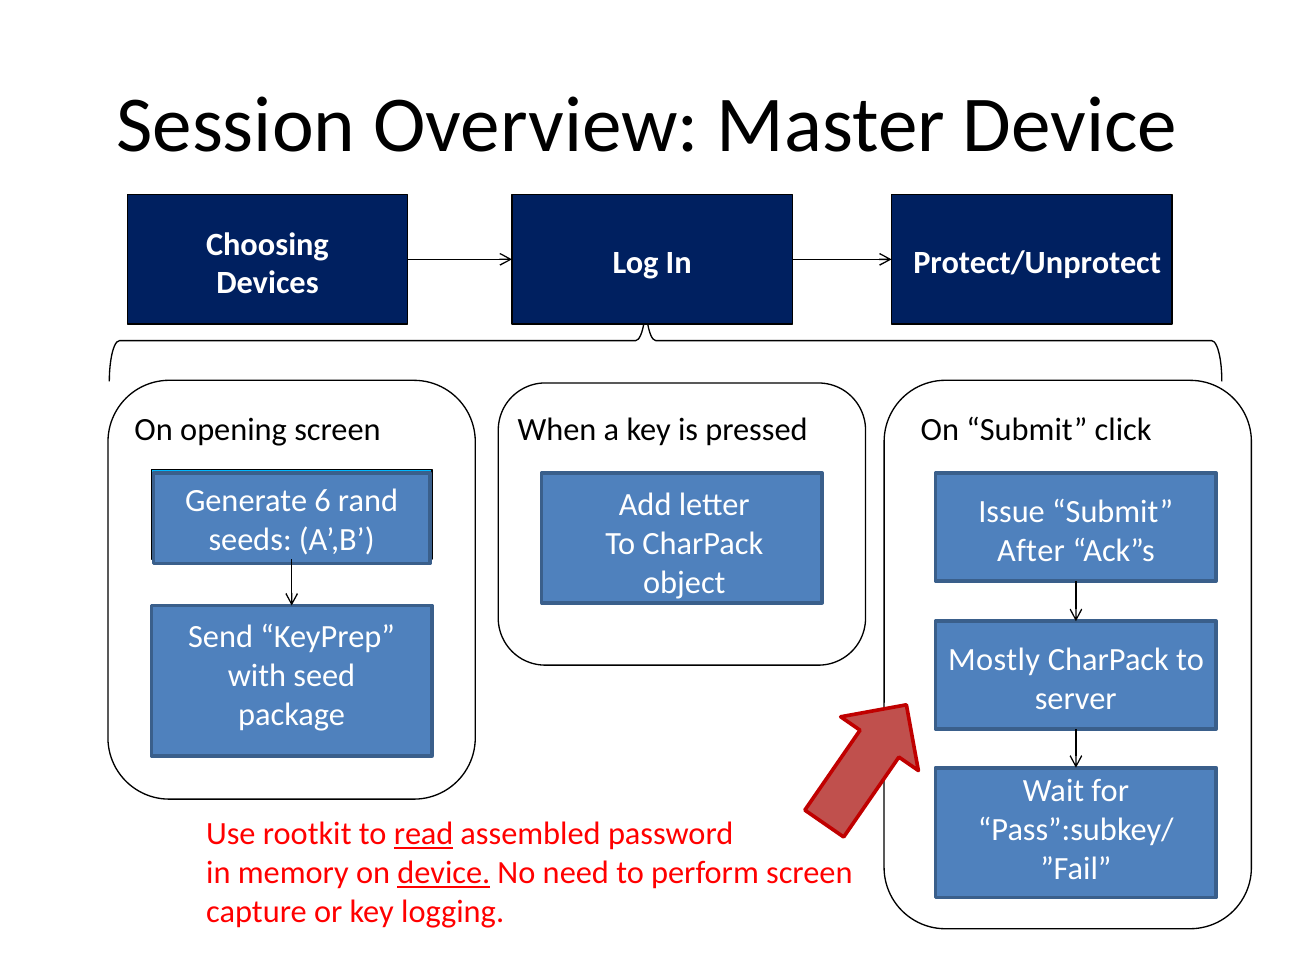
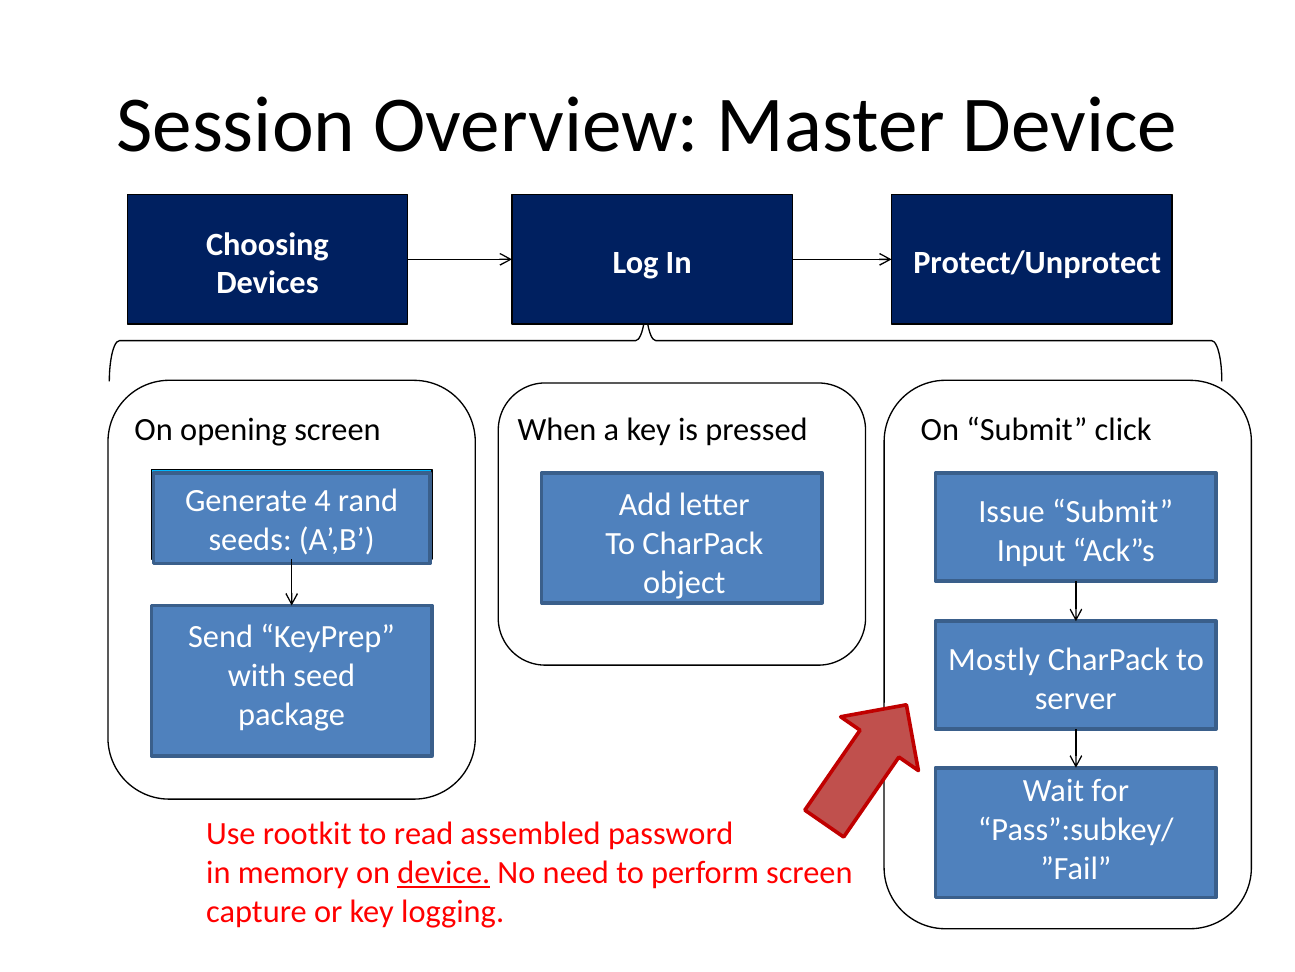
6: 6 -> 4 (323, 501)
After: After -> Input (1031, 551)
read underline: present -> none (424, 833)
